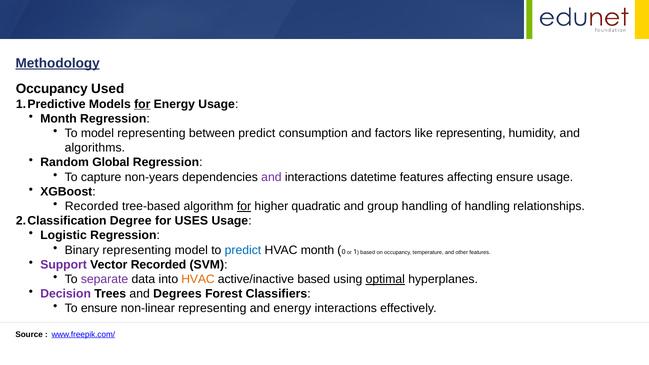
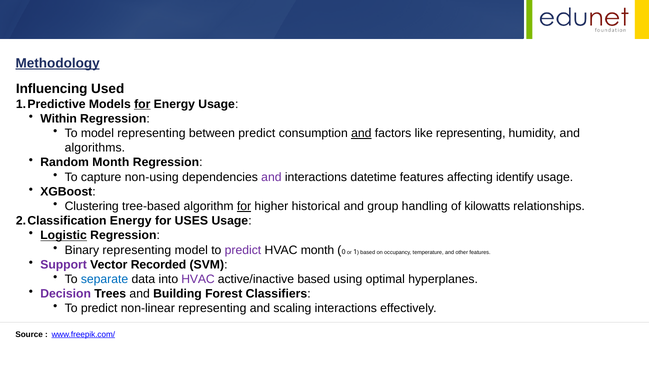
Occupancy: Occupancy -> Influencing (52, 89)
Month: Month -> Within (59, 119)
and underline: none -> present (361, 133)
Random Global: Global -> Month (111, 162)
non-years: non-years -> non-using (152, 177)
affecting ensure: ensure -> identify (515, 177)
Recorded: Recorded -> Clustering (92, 206)
quadratic: quadratic -> historical (316, 206)
of handling: handling -> kilowatts (487, 206)
Degree: Degree -> Energy (131, 221)
Logistic underline: none -> present (64, 235)
predict colour: blue -> purple (243, 250)
separate colour: purple -> blue (105, 279)
HVAC colour: orange -> purple (198, 279)
optimal underline: present -> none (385, 279)
Degrees: Degrees -> Building (177, 294)
ensure: ensure -> predict (99, 308)
and energy: energy -> scaling (292, 308)
